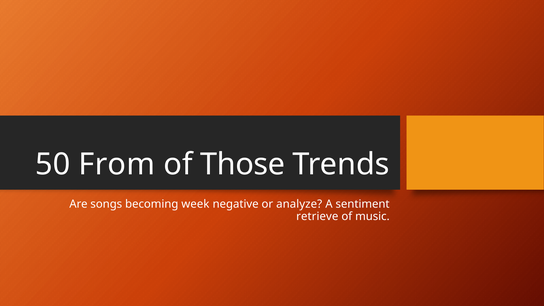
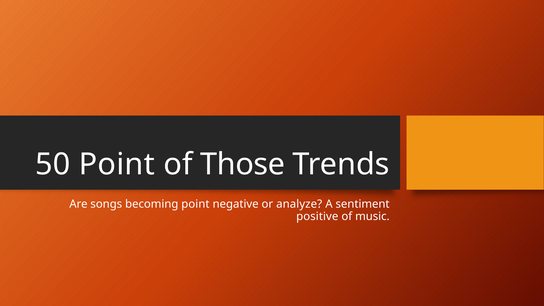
50 From: From -> Point (117, 164)
becoming week: week -> point (195, 204)
retrieve: retrieve -> positive (317, 216)
